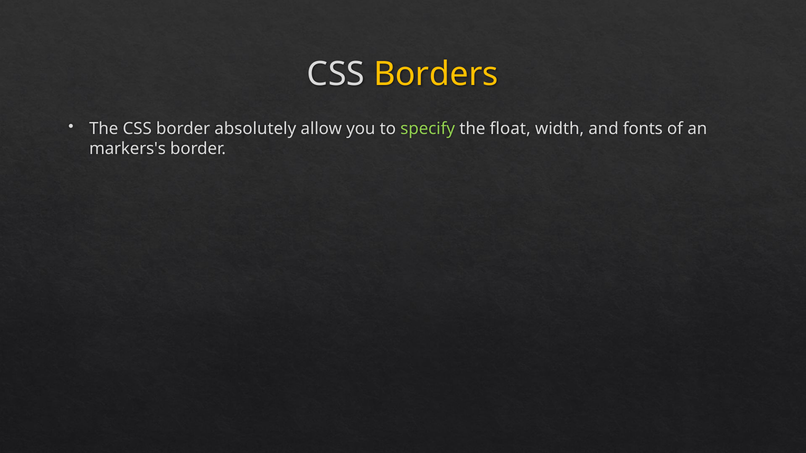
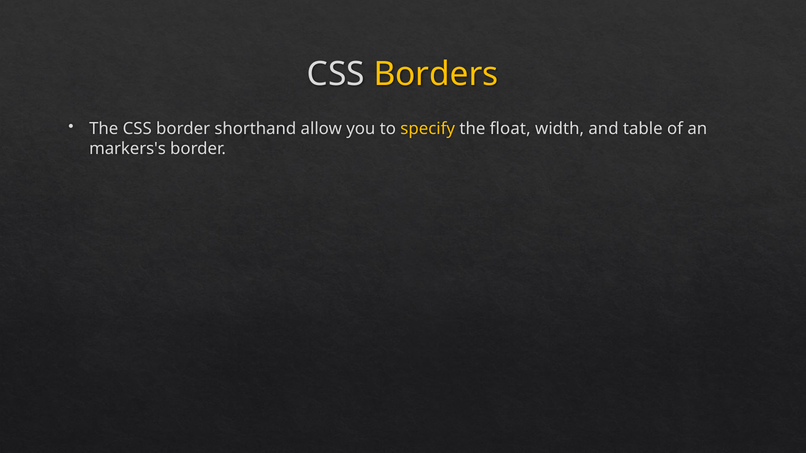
absolutely: absolutely -> shorthand (255, 129)
specify colour: light green -> yellow (428, 129)
fonts: fonts -> table (643, 129)
